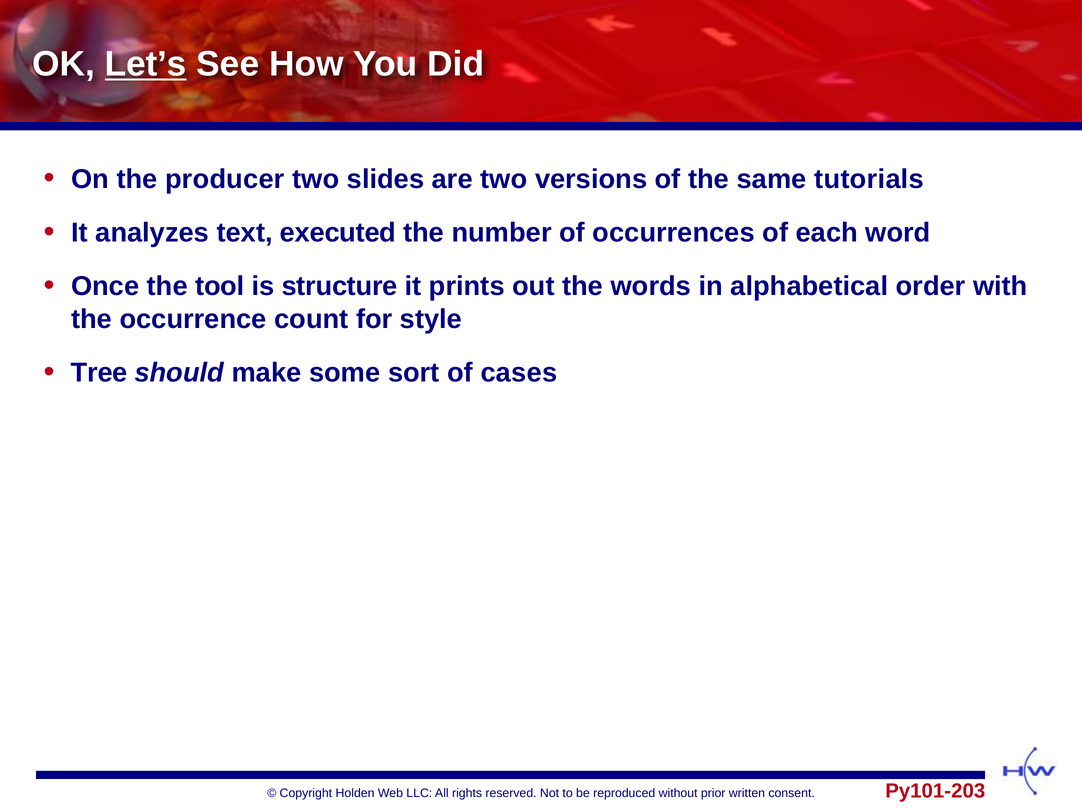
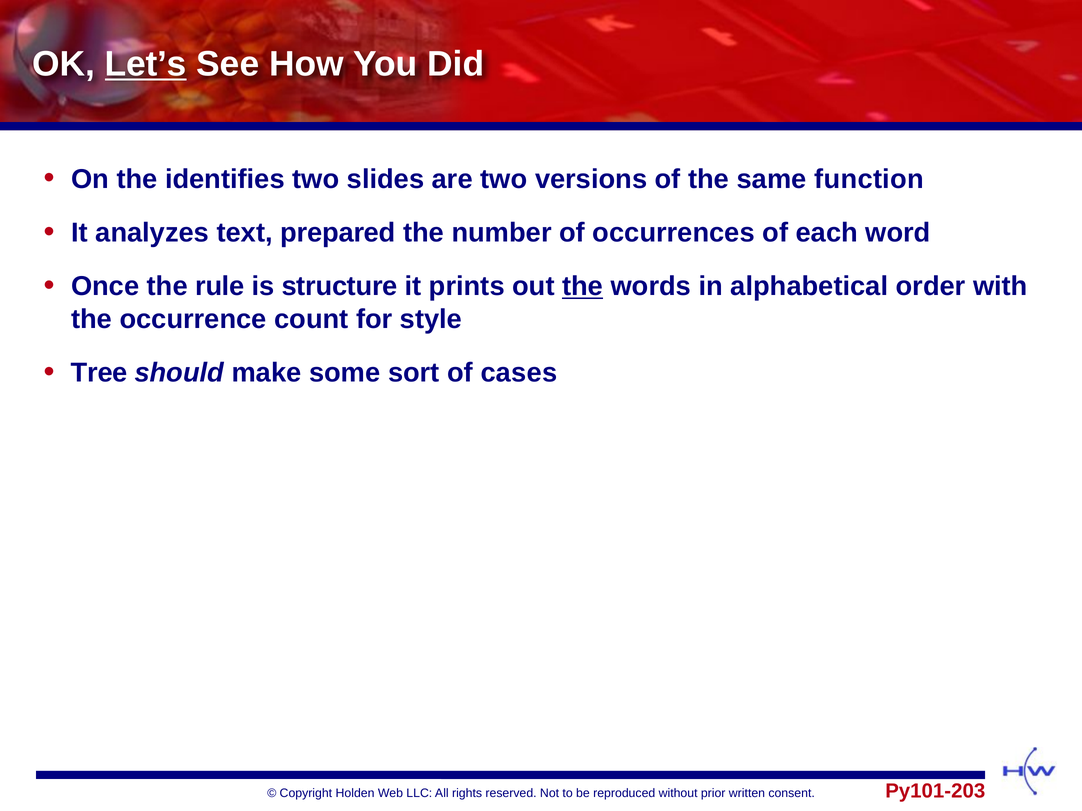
producer: producer -> identifies (225, 179)
tutorials: tutorials -> function (869, 179)
executed: executed -> prepared (338, 233)
tool: tool -> rule (220, 287)
the underline: none -> present (583, 287)
